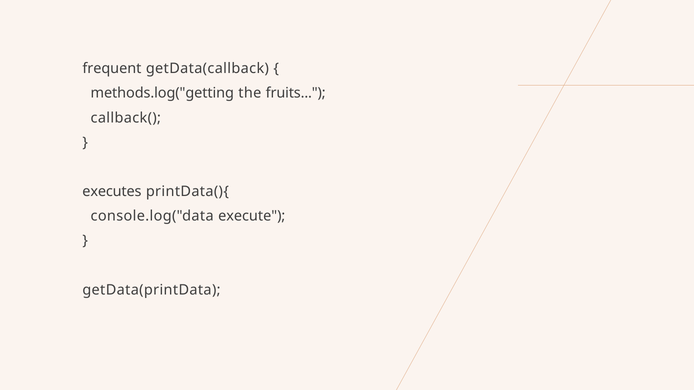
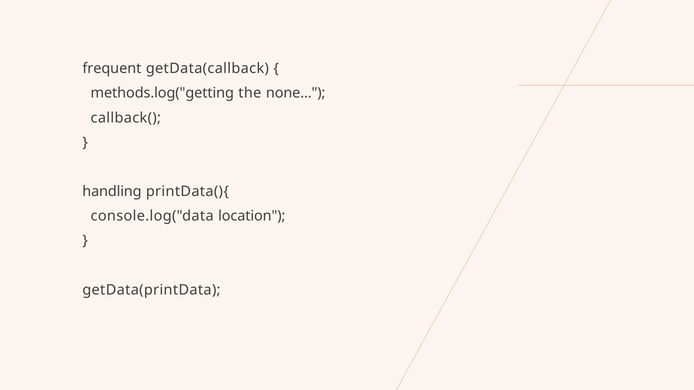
fruits: fruits -> none (296, 93)
executes: executes -> handling (112, 192)
execute: execute -> location (252, 216)
